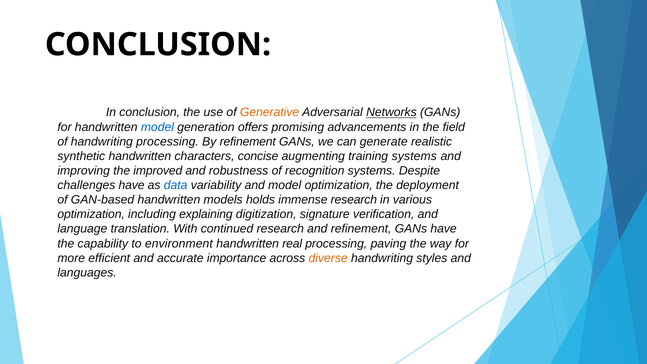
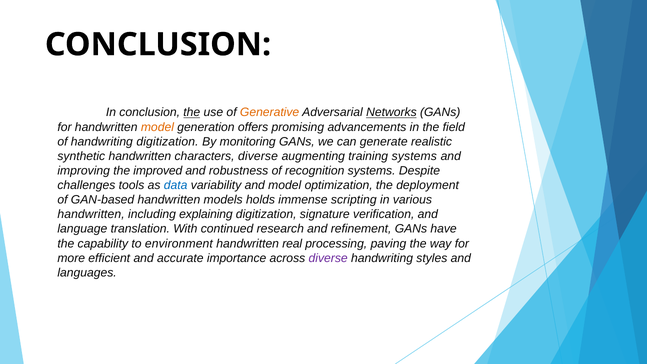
the underline: none -> present (192, 112)
model colour: blue -> orange (157, 127)
handwriting processing: processing -> digitization (167, 142)
By refinement: refinement -> monitoring (248, 142)
characters concise: concise -> diverse (258, 156)
challenges have: have -> tools (132, 185)
immense research: research -> scripting (354, 200)
optimization: optimization -> handwritten (91, 214)
diverse colour: orange -> purple (328, 258)
